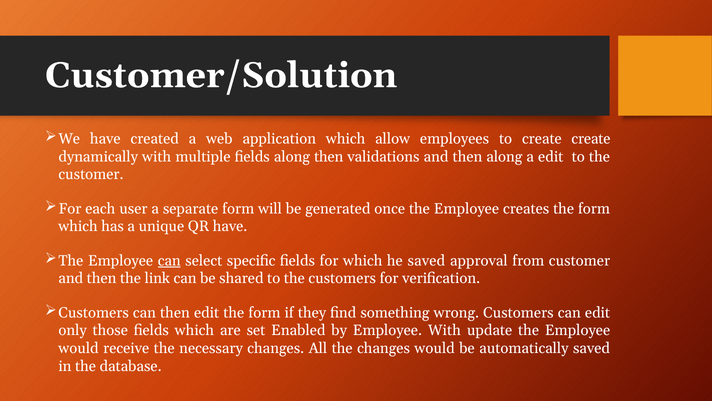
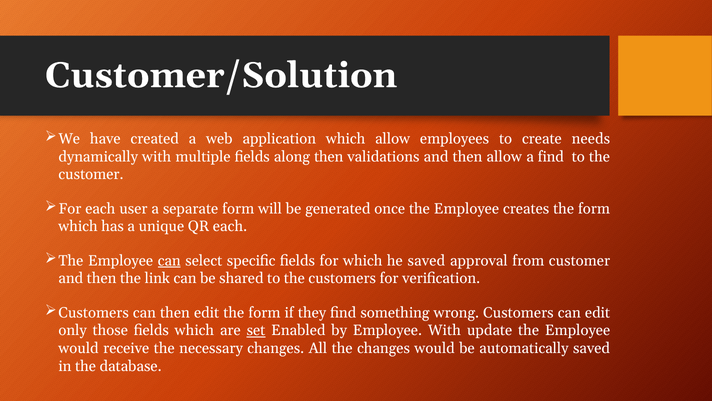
create create: create -> needs (591, 139)
then along: along -> allow (504, 157)
a edit: edit -> find (551, 157)
QR have: have -> each (230, 226)
set underline: none -> present (256, 330)
